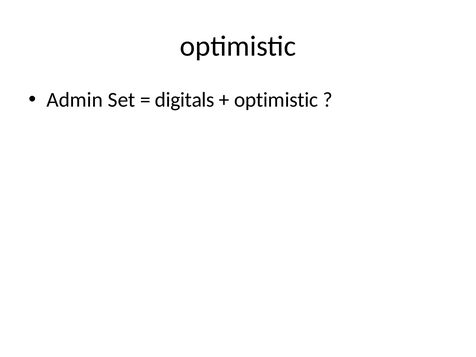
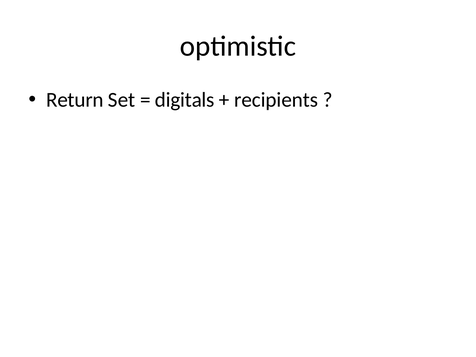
Admin: Admin -> Return (75, 100)
optimistic: optimistic -> recipients (276, 100)
